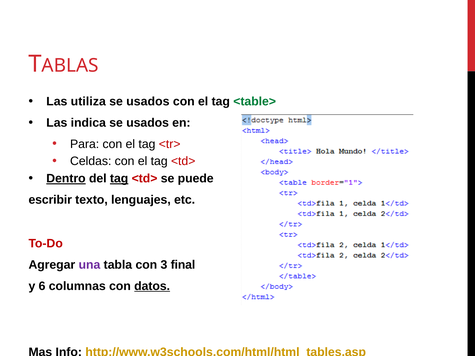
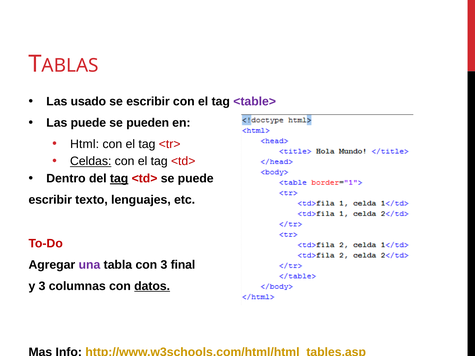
utiliza: utiliza -> usado (88, 102)
usados: usados -> escribir (148, 102)
<table> colour: green -> purple (255, 102)
Las indica: indica -> puede (88, 123)
usados: usados -> pueden (148, 123)
Para: Para -> Html (85, 144)
Celdas underline: none -> present (91, 161)
Dentro underline: present -> none (66, 179)
y 6: 6 -> 3 (42, 286)
